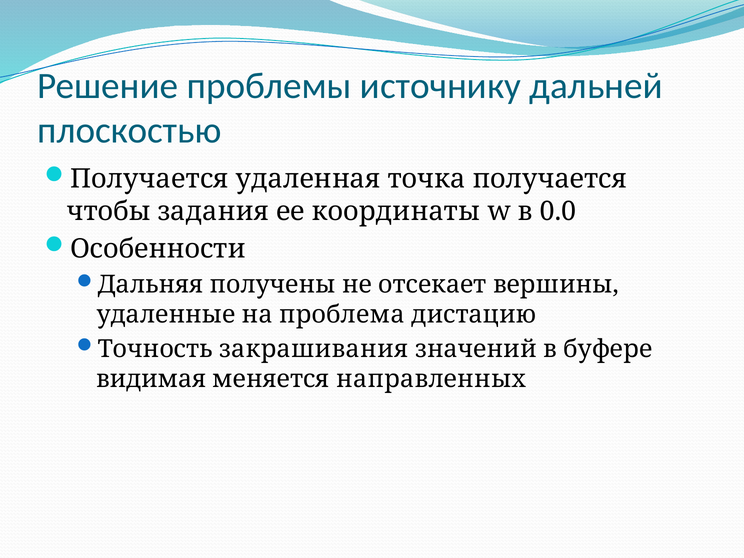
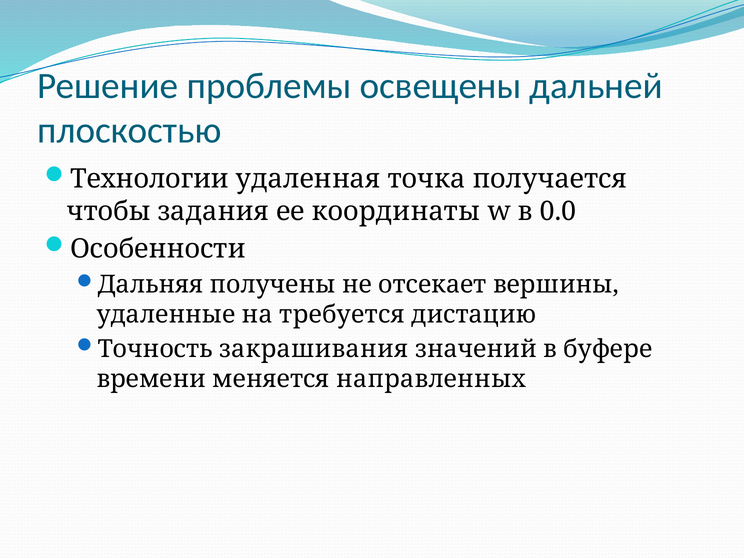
источнику: источнику -> освещены (441, 86)
Получается: Получается -> Технологии (150, 179)
проблема: проблема -> требуется (342, 314)
видимая: видимая -> времени (151, 379)
